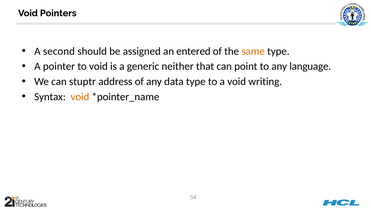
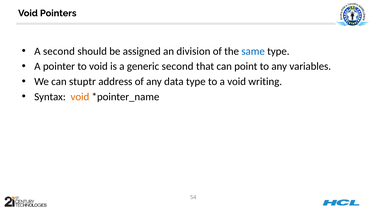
entered: entered -> division (193, 51)
same colour: orange -> blue (253, 51)
generic neither: neither -> second (178, 66)
language: language -> variables (310, 66)
